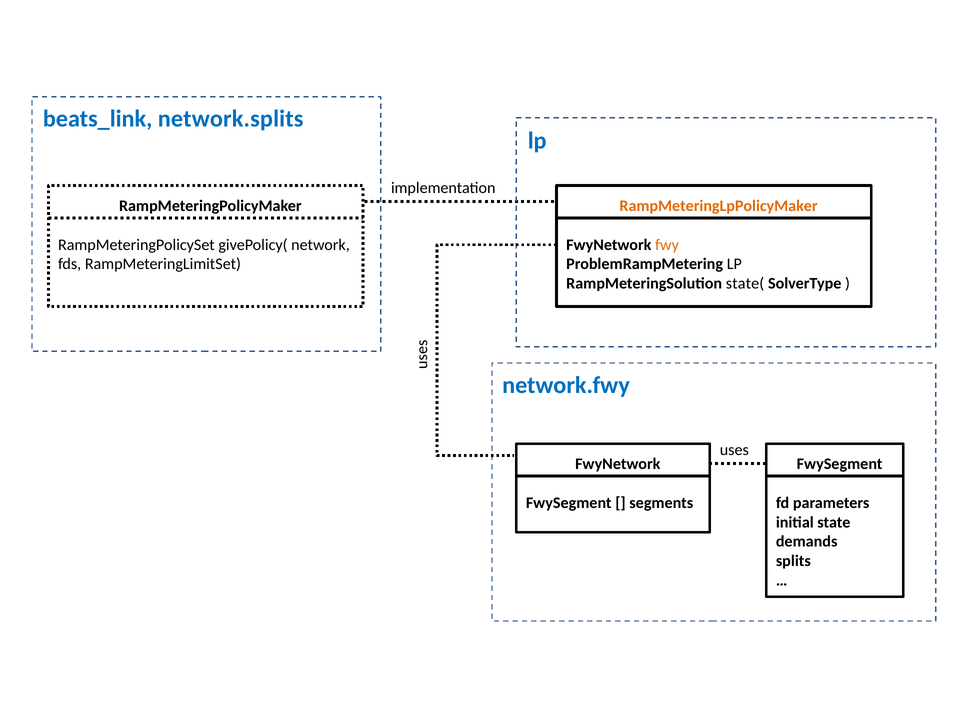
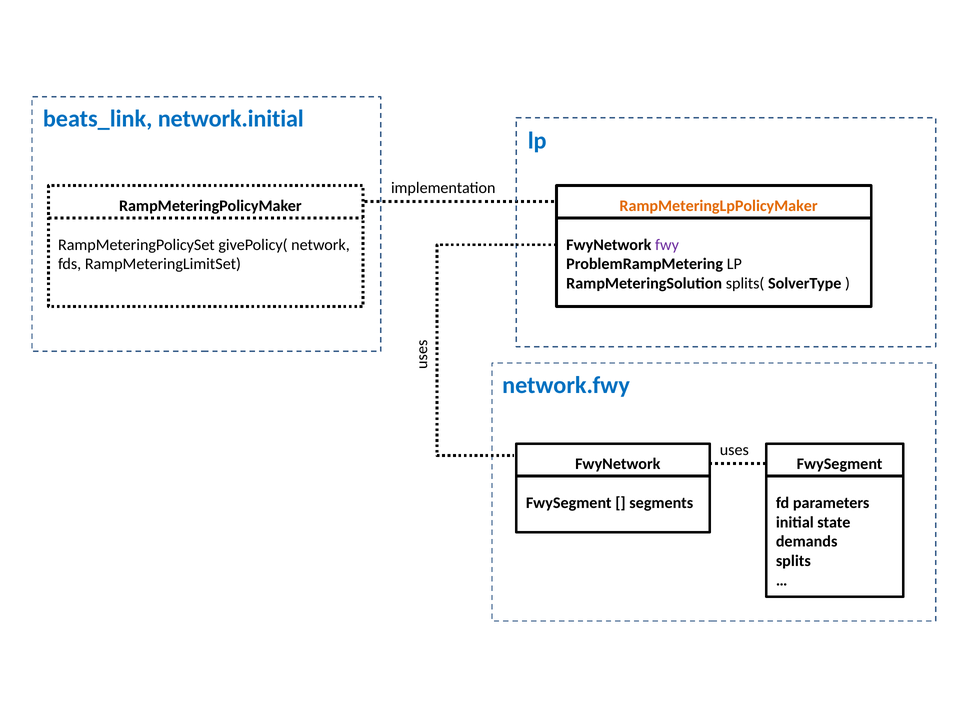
network.splits: network.splits -> network.initial (231, 119)
fwy colour: orange -> purple (667, 245)
state(: state( -> splits( (745, 283)
